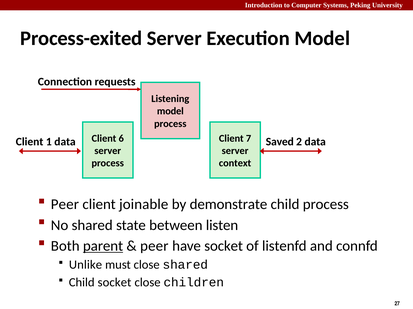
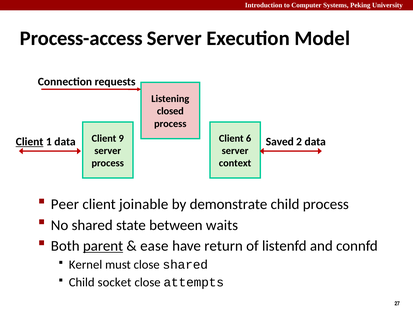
Process-exited: Process-exited -> Process-access (81, 38)
model: model -> closed (170, 112)
6: 6 -> 9 (121, 139)
7: 7 -> 6 (249, 139)
Client underline: none -> present (30, 142)
listen: listen -> waits (222, 226)
peer: peer -> ease (154, 247)
have socket: socket -> return (224, 247)
Unlike: Unlike -> Kernel (86, 265)
children: children -> attempts (194, 283)
